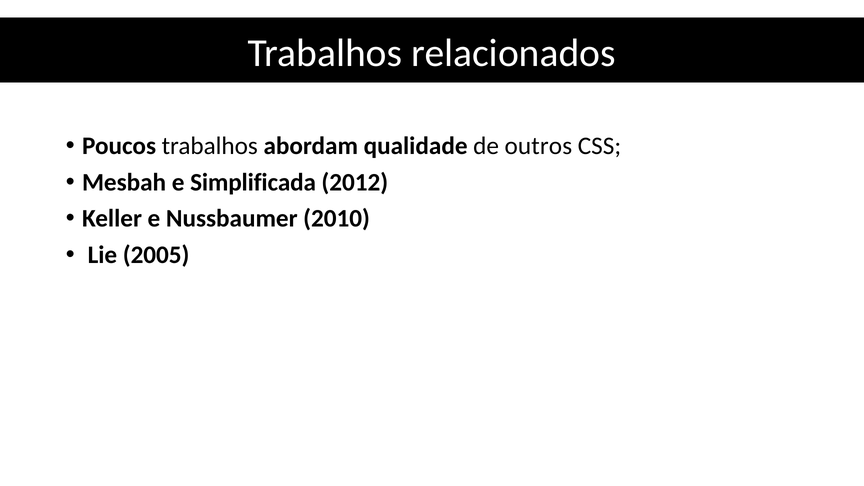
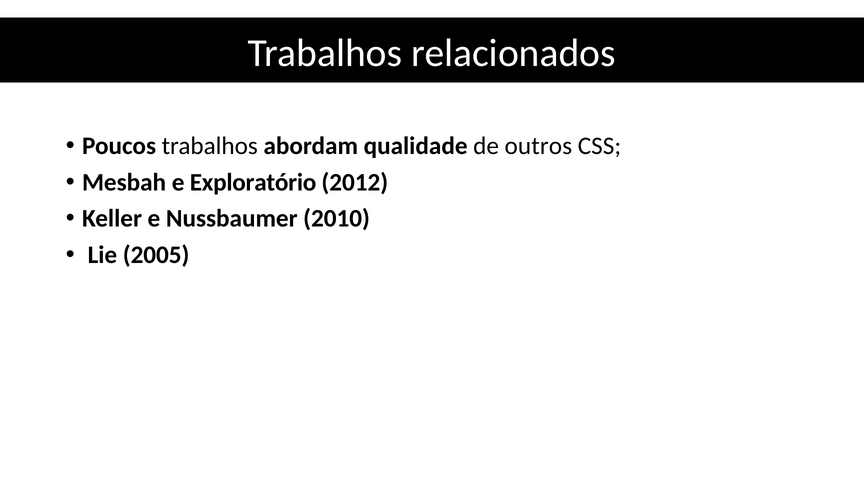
Simplificada: Simplificada -> Exploratório (253, 182)
